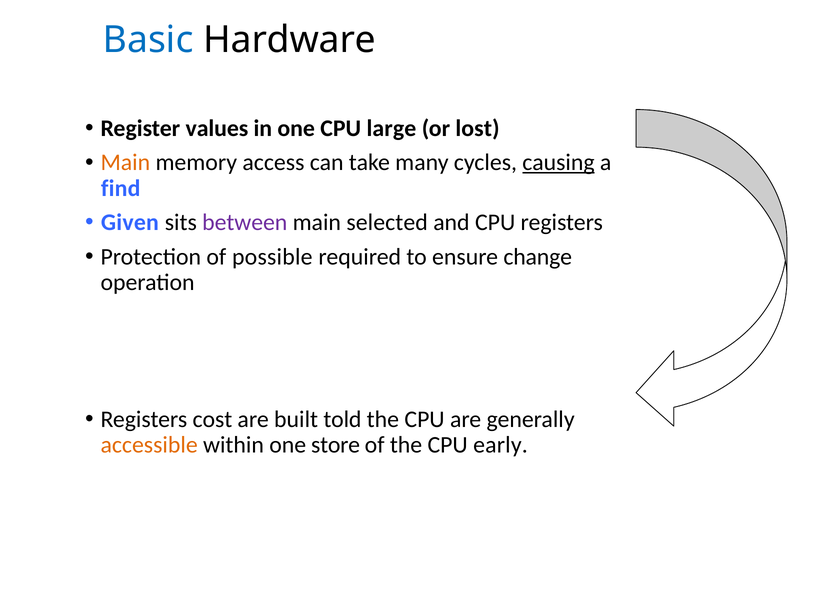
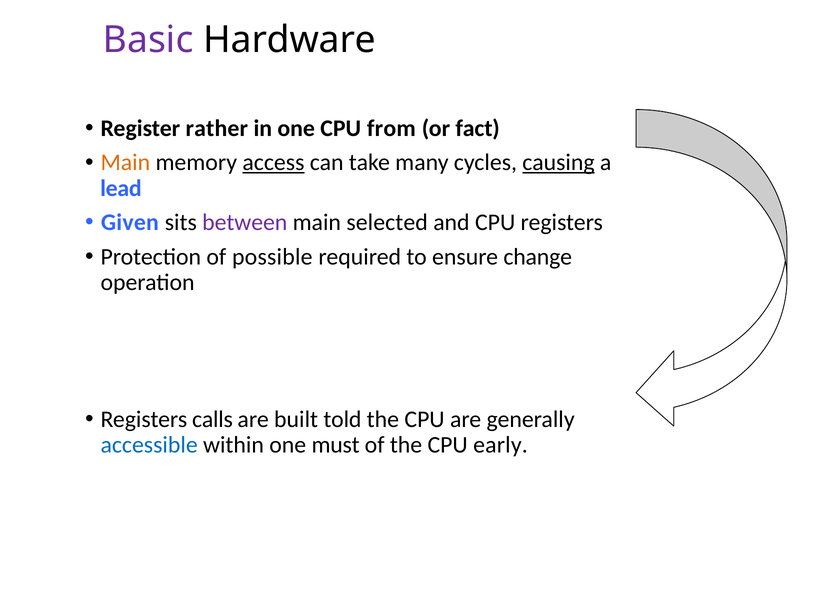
Basic colour: blue -> purple (148, 40)
values: values -> rather (217, 128)
large: large -> from (391, 128)
lost: lost -> fact (478, 128)
access underline: none -> present (273, 163)
find: find -> lead (121, 188)
cost: cost -> calls (212, 419)
accessible colour: orange -> blue (149, 445)
store: store -> must (336, 445)
